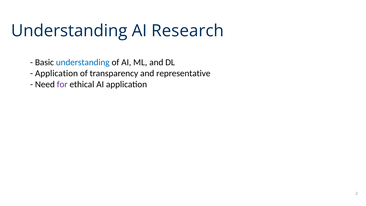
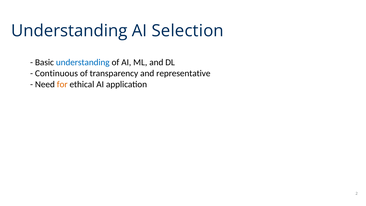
Research: Research -> Selection (188, 31)
Application: Application -> Continuous (56, 73)
for colour: purple -> orange (62, 84)
